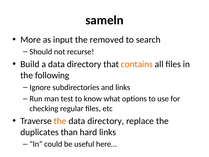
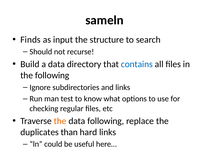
More: More -> Finds (31, 40)
removed: removed -> structure (107, 40)
contains colour: orange -> blue (137, 64)
directory: directory -> following (106, 121)
